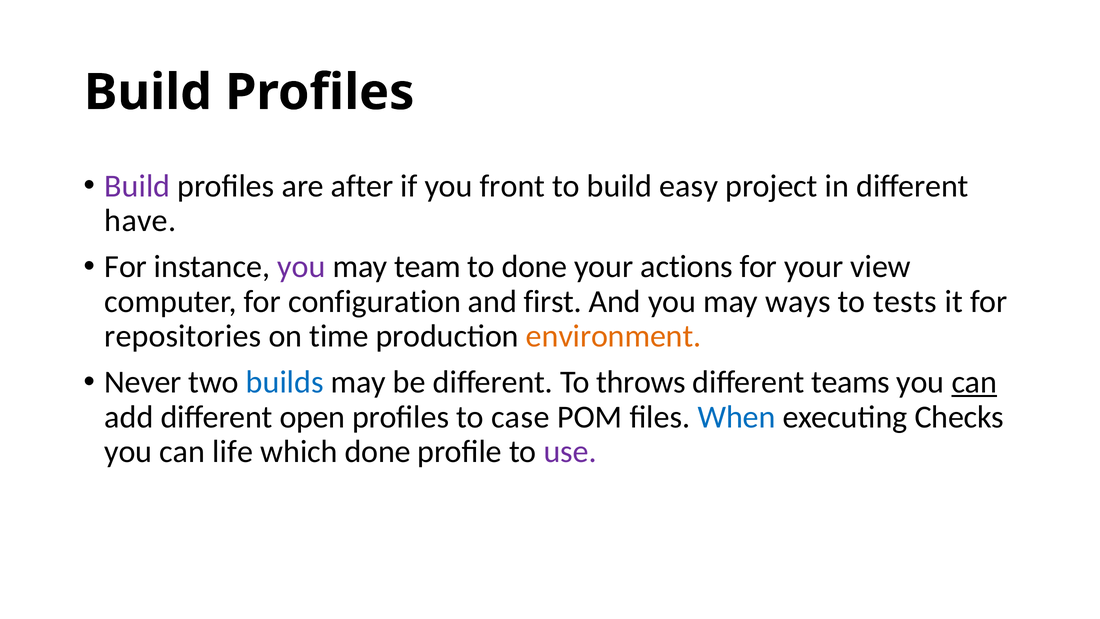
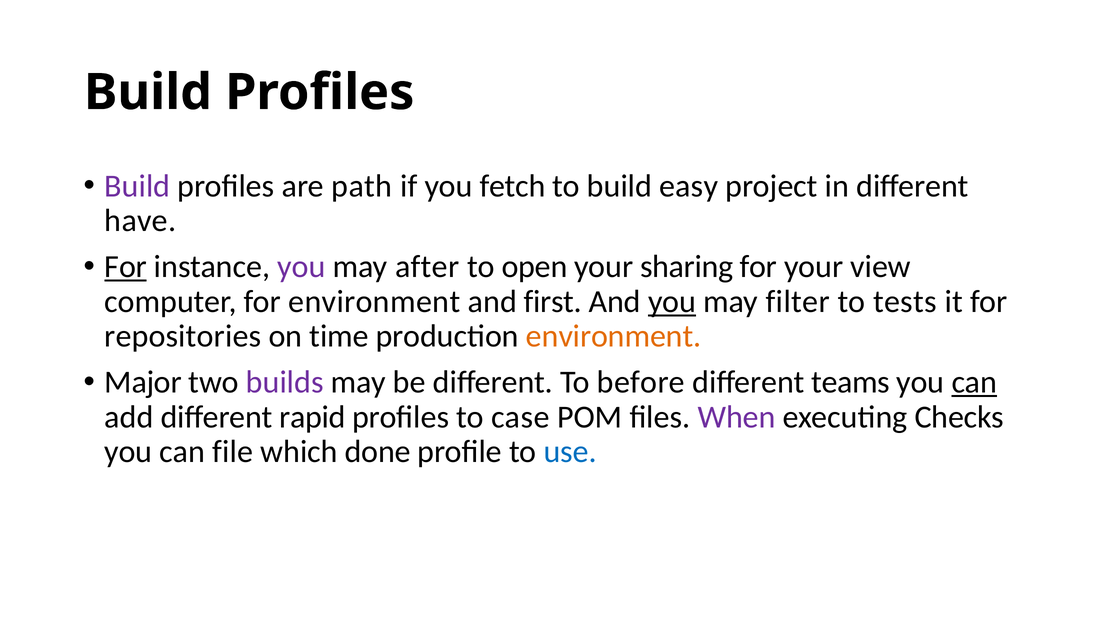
after: after -> path (362, 186)
front: front -> fetch (513, 186)
For underline: none -> present (126, 267)
team: team -> after (427, 267)
to done: done -> open (535, 267)
actions: actions -> sharing (687, 267)
for configuration: configuration -> environment (374, 301)
you underline: none -> present (672, 301)
ways: ways -> filter (798, 301)
Never: Never -> Major (143, 382)
builds colour: blue -> purple (285, 382)
throws: throws -> before (641, 382)
open: open -> rapid (313, 417)
When colour: blue -> purple (737, 417)
life: life -> file (233, 452)
use colour: purple -> blue (570, 452)
